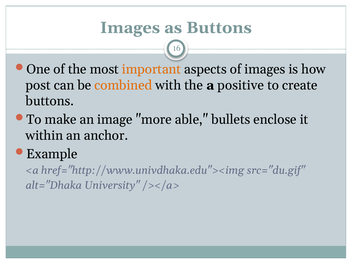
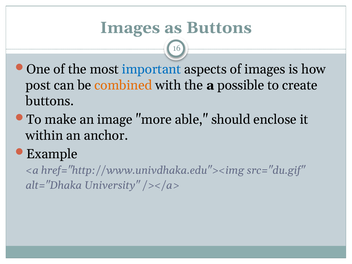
important colour: orange -> blue (152, 69)
positive: positive -> possible (241, 85)
bullets: bullets -> should (231, 120)
